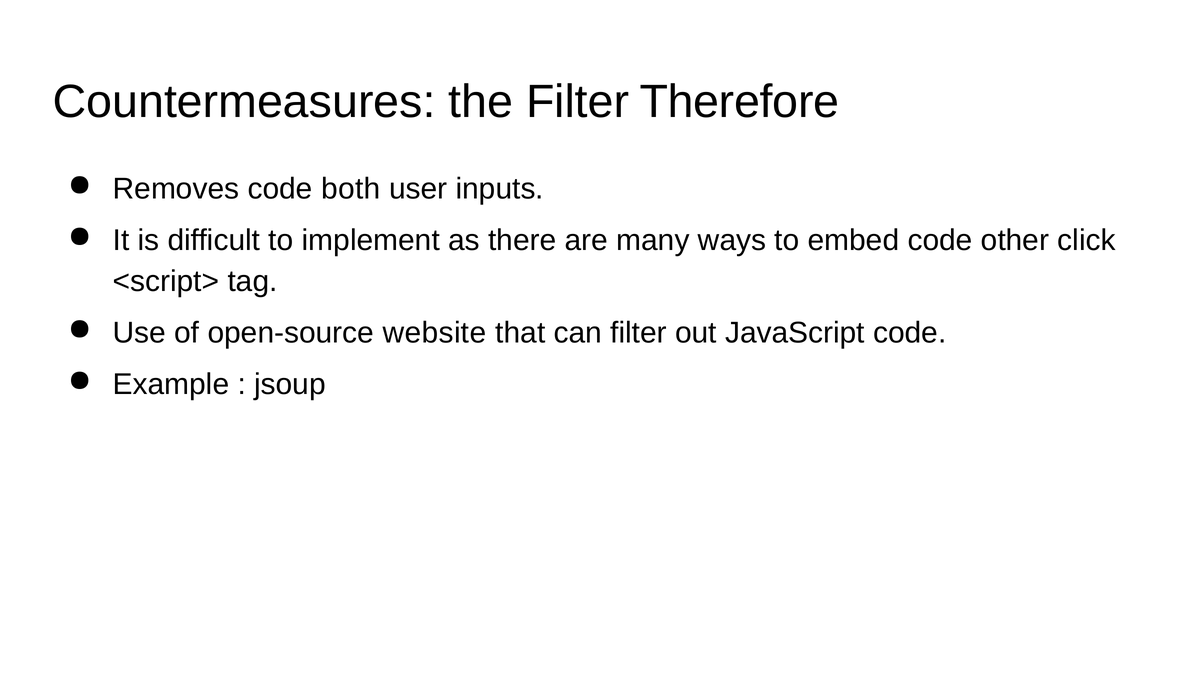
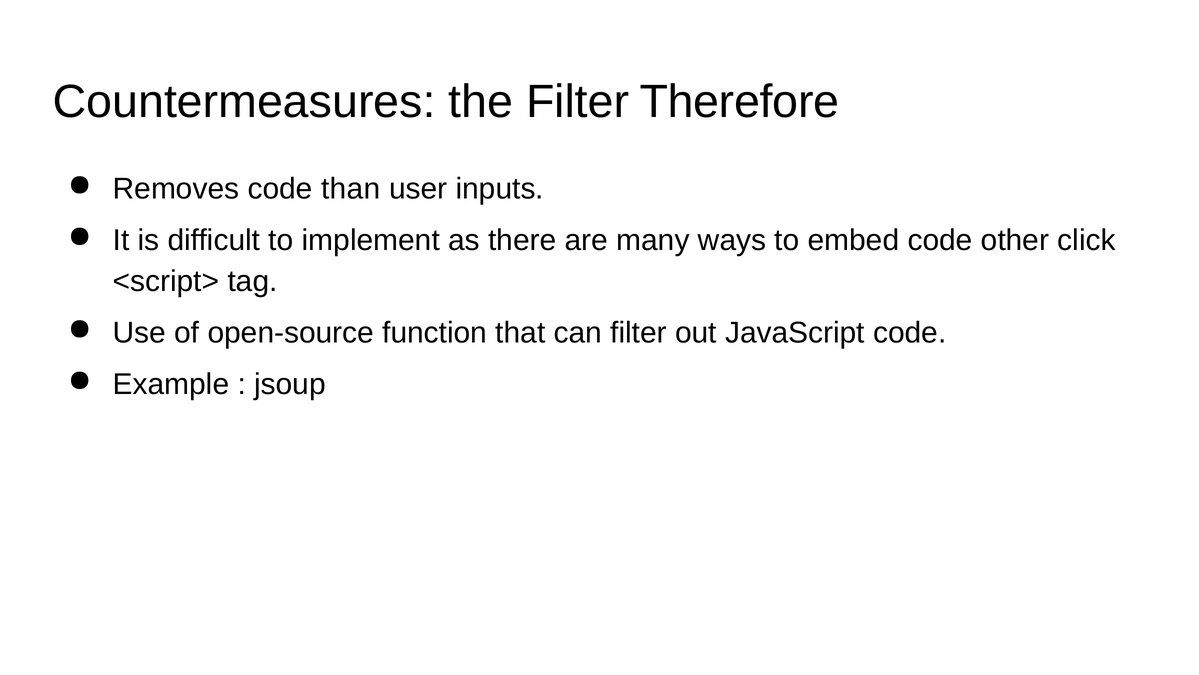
both: both -> than (351, 189)
website: website -> function (435, 333)
